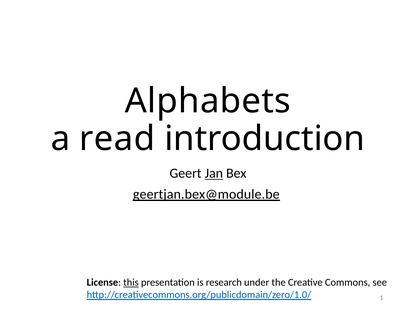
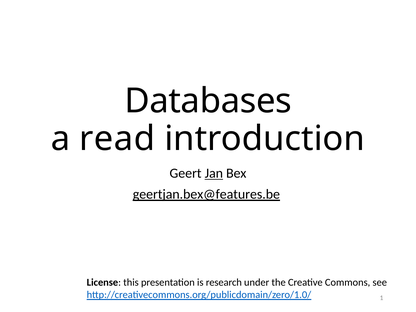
Alphabets: Alphabets -> Databases (208, 101)
geertjan.bex@module.be: geertjan.bex@module.be -> geertjan.bex@features.be (206, 194)
this underline: present -> none (131, 282)
